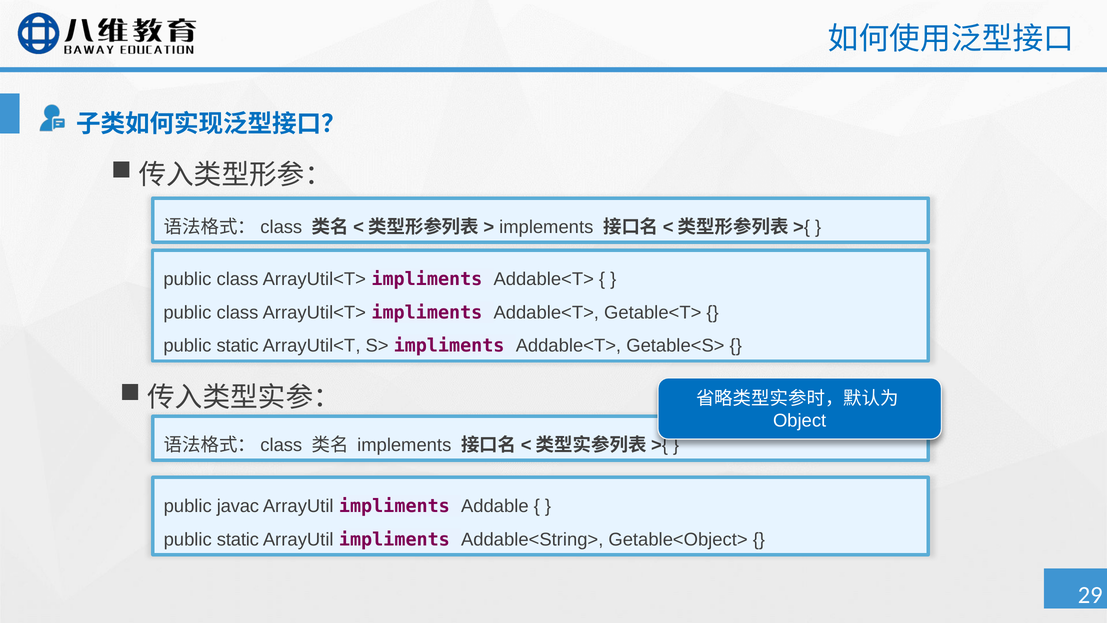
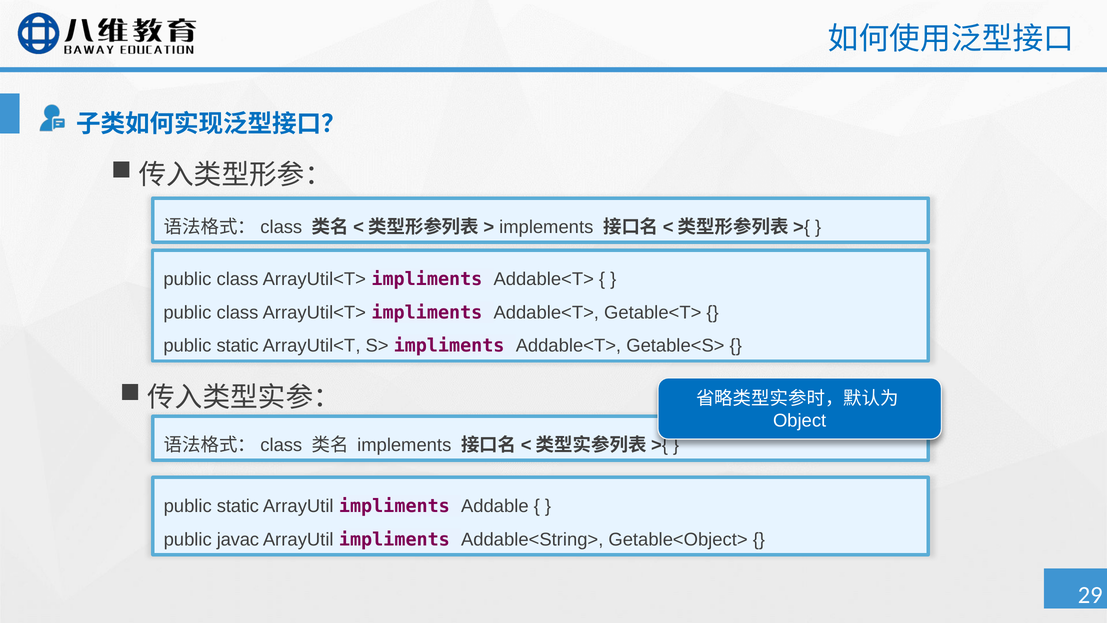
javac: javac -> static (238, 506)
static: static -> javac (238, 539)
